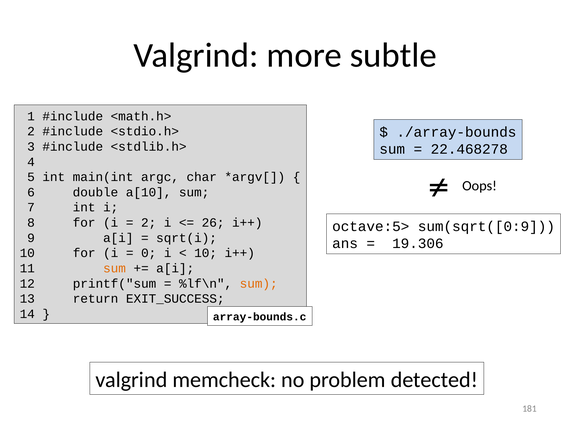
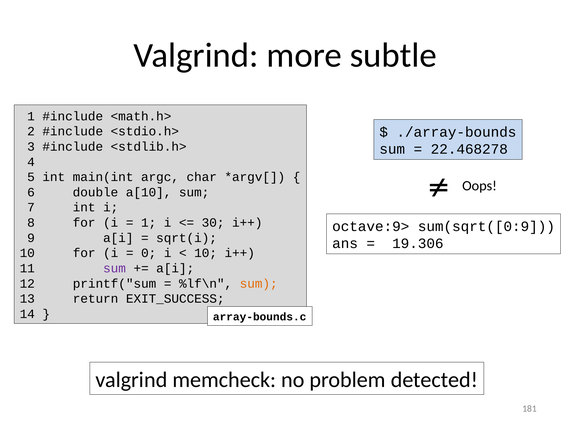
2: 2 -> 1 (149, 223)
26: 26 -> 30 (213, 223)
octave:5>: octave:5> -> octave:9> (371, 226)
sum colour: orange -> purple (115, 268)
